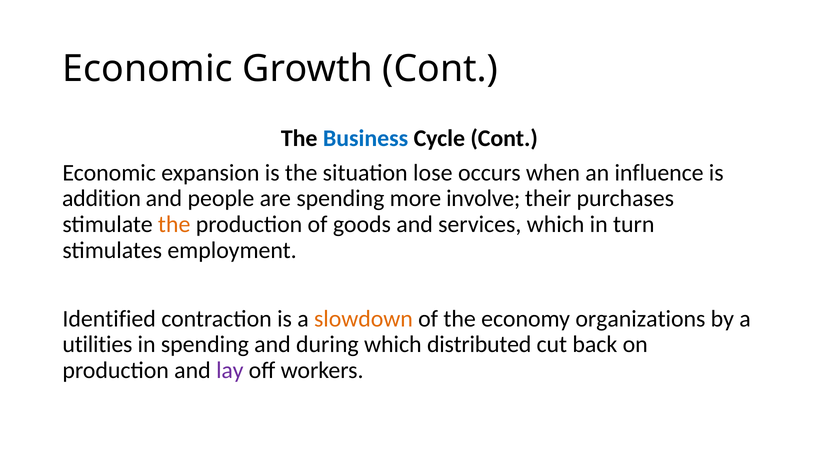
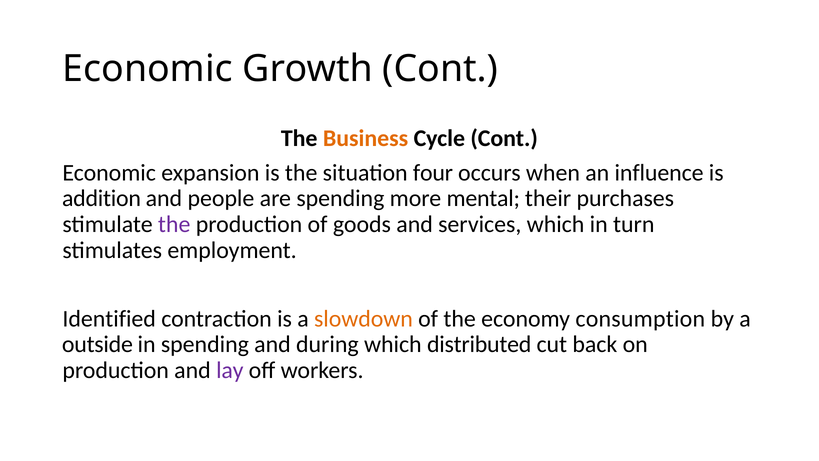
Business colour: blue -> orange (366, 138)
lose: lose -> four (433, 173)
involve: involve -> mental (483, 198)
the colour: orange -> purple (174, 224)
organizations: organizations -> consumption (640, 319)
utilities: utilities -> outside (97, 344)
